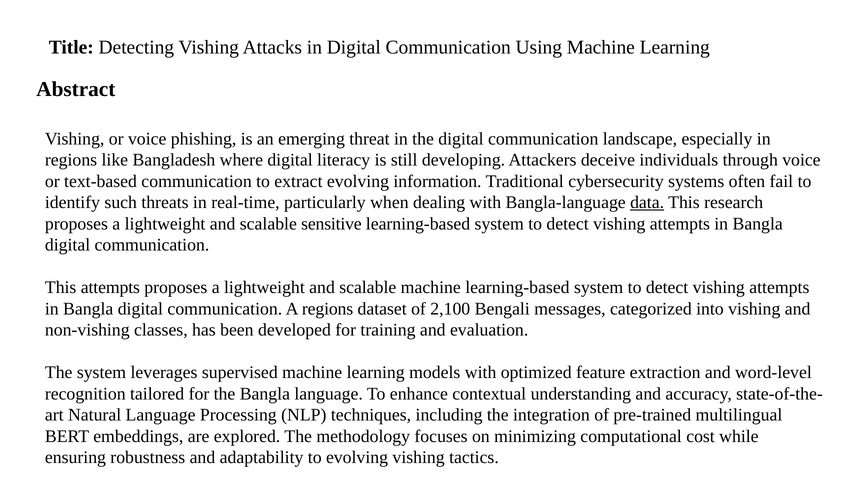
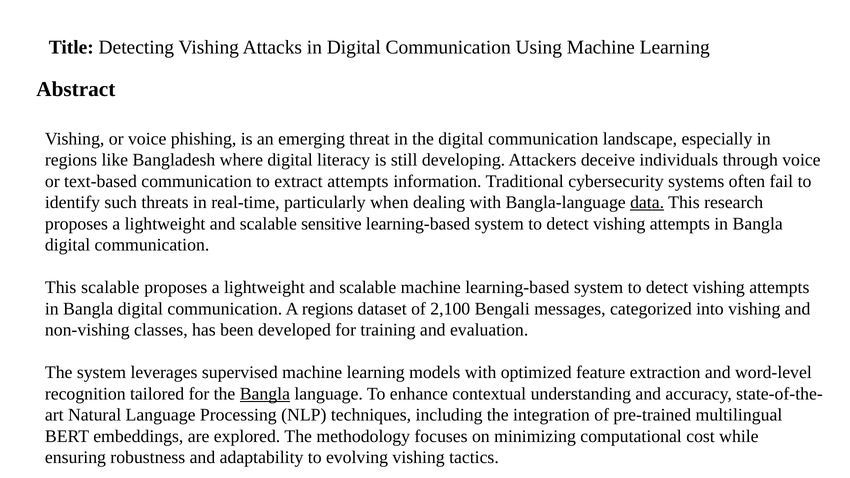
extract evolving: evolving -> attempts (358, 181)
This attempts: attempts -> scalable (110, 287)
Bangla underline: none -> present (265, 394)
